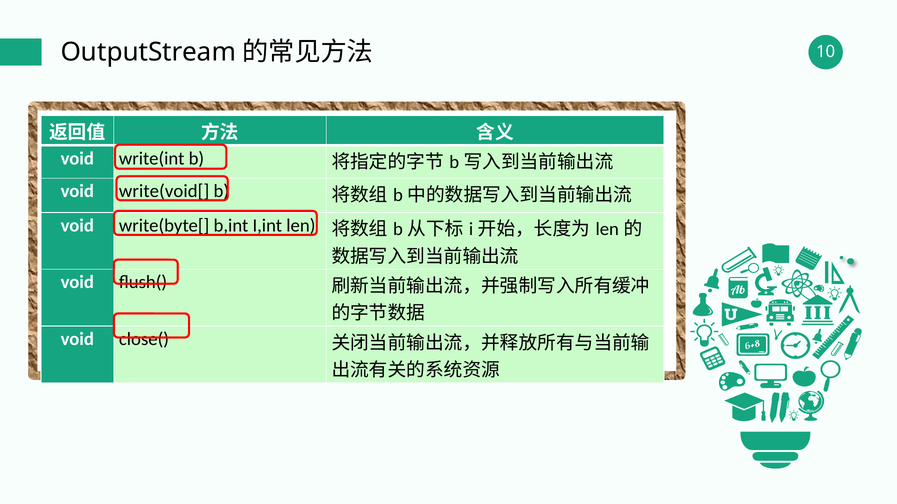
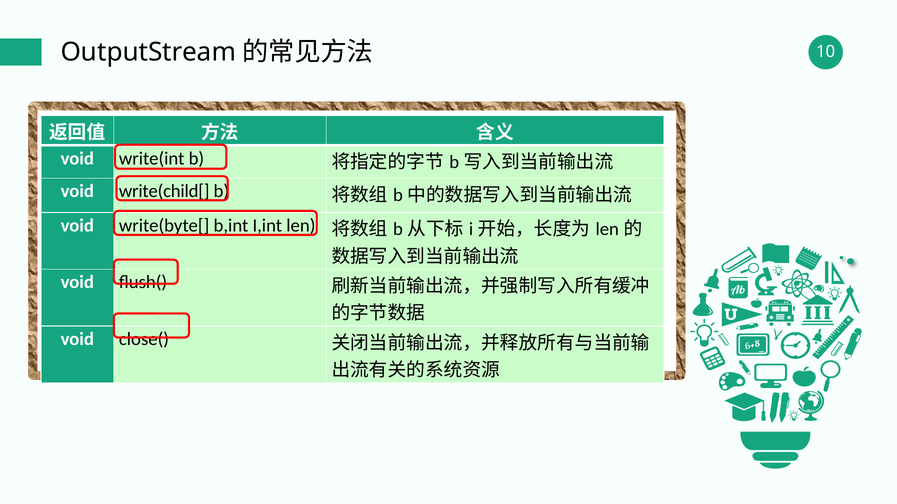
write(void[: write(void[ -> write(child[ (164, 191)
